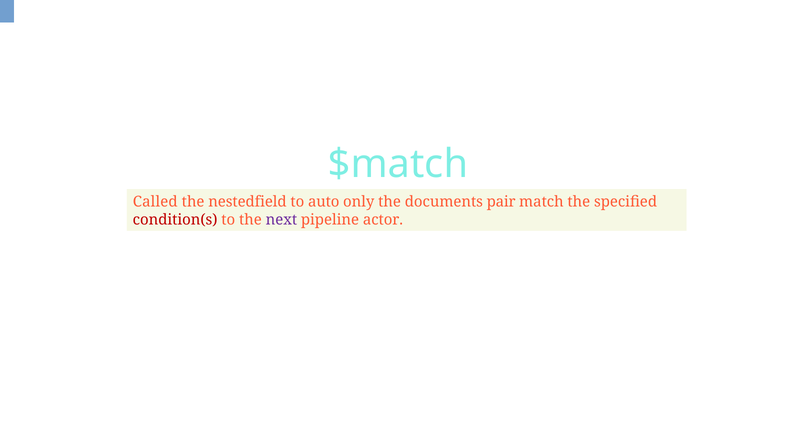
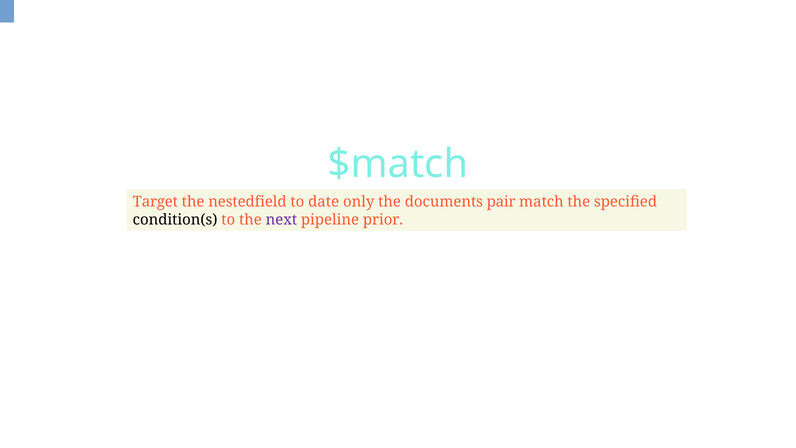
Called: Called -> Target (155, 202)
auto: auto -> date (324, 202)
condition(s colour: red -> black (175, 220)
actor: actor -> prior (383, 220)
